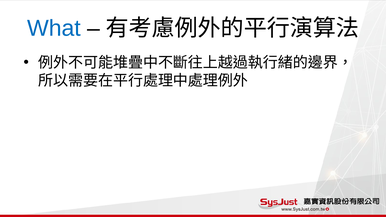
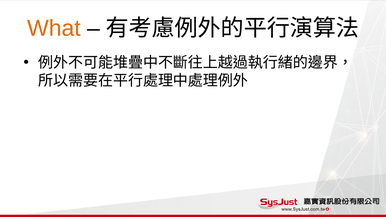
What colour: blue -> orange (54, 28)
